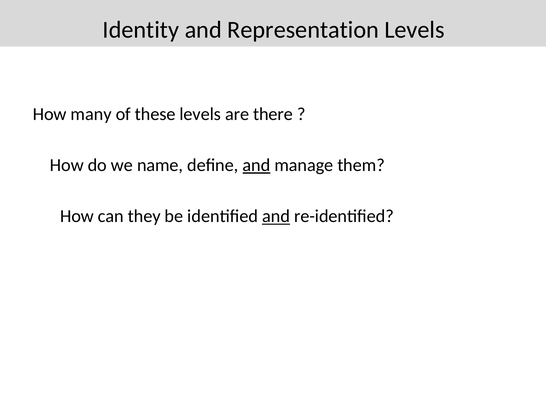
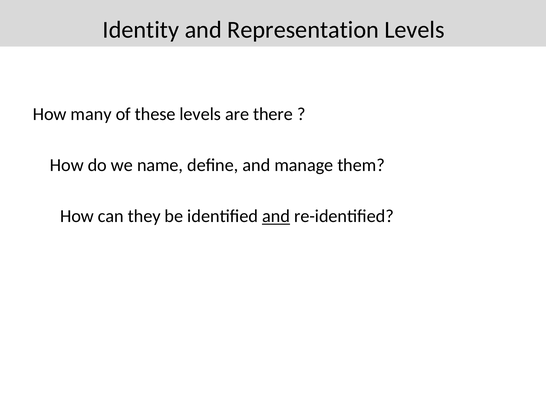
and underline: present -> none (256, 165)
